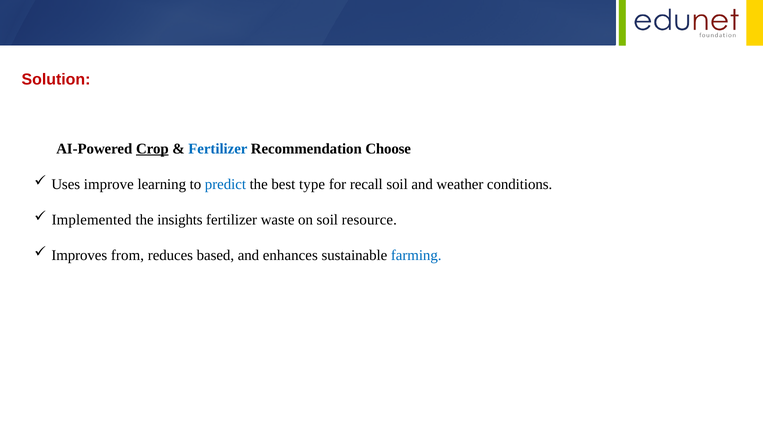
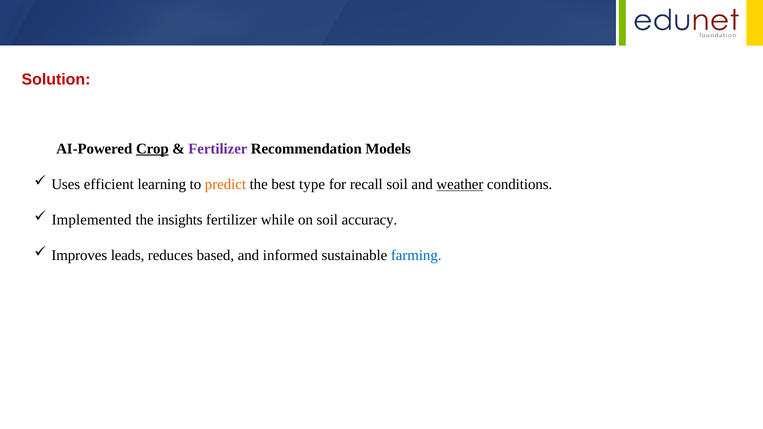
Fertilizer colour: blue -> purple (218, 149)
Choose: Choose -> Models (388, 149)
improve: improve -> efficient (109, 184)
predict colour: blue -> orange (225, 184)
weather underline: none -> present (460, 184)
waste: waste -> while (278, 220)
resource: resource -> accuracy (369, 220)
from: from -> leads (128, 256)
enhances: enhances -> informed (290, 256)
